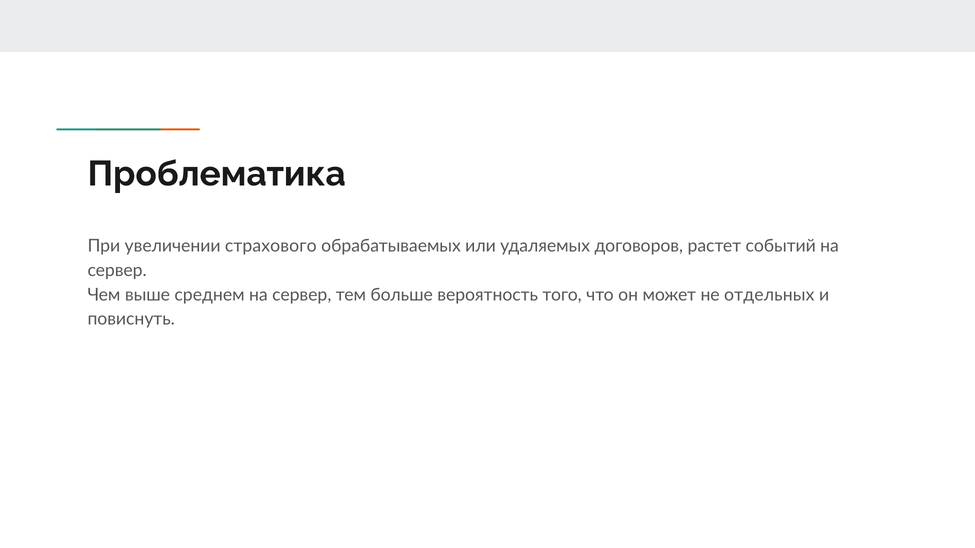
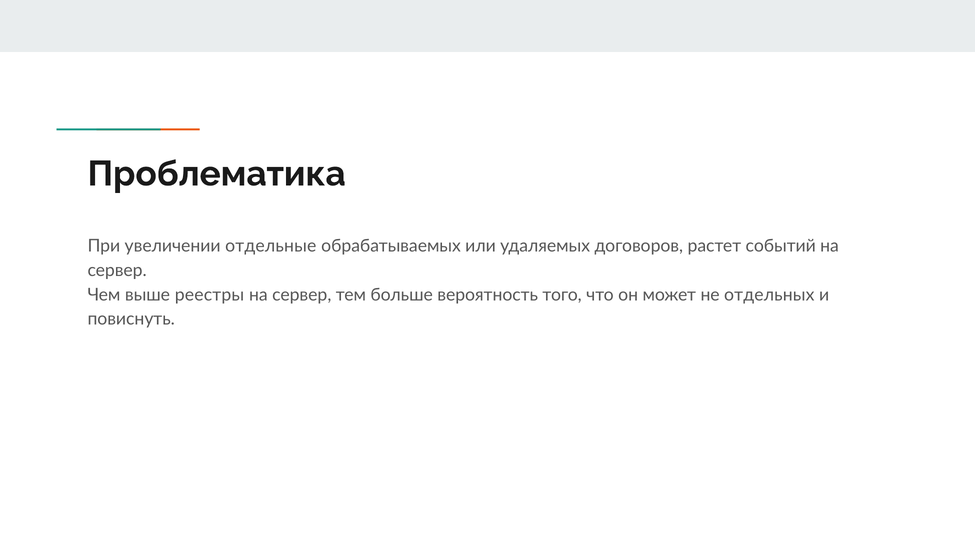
страхового: страхового -> отдельные (271, 246)
среднем: среднем -> реестры (209, 295)
